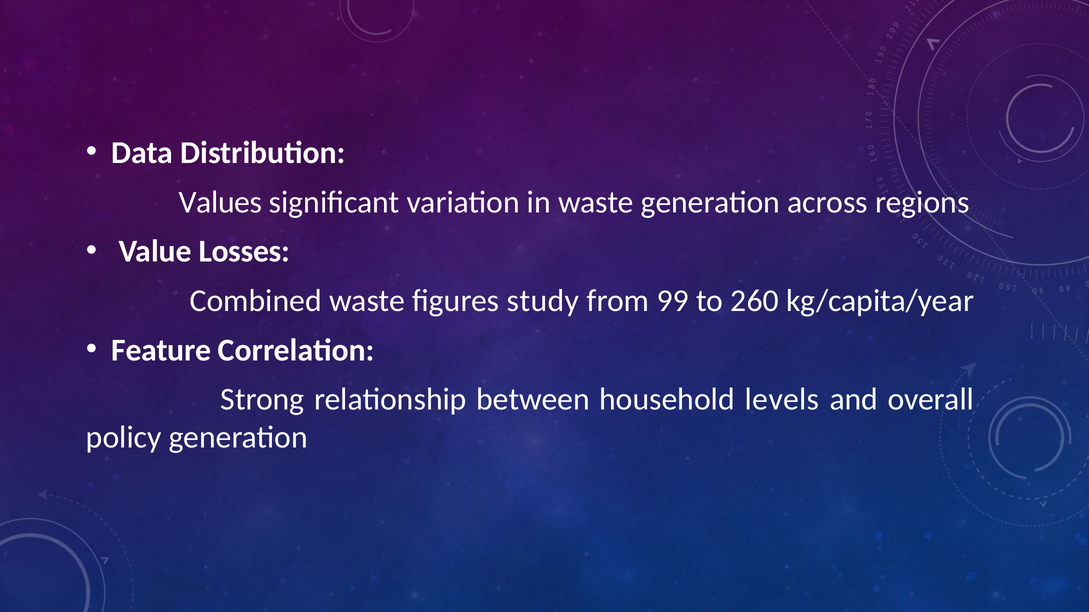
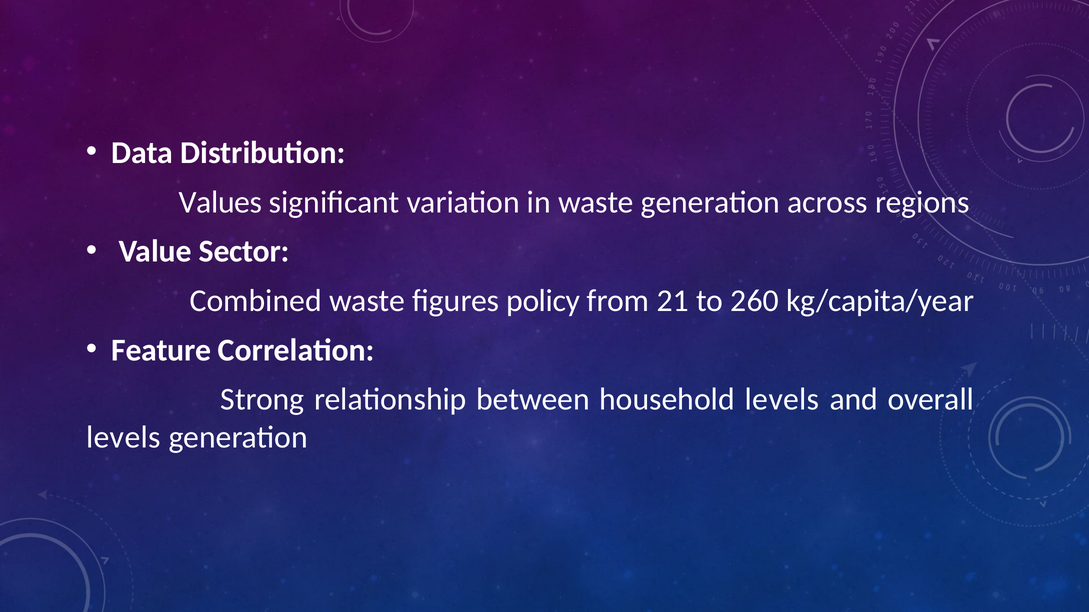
Losses: Losses -> Sector (244, 252)
study: study -> policy (543, 301)
99: 99 -> 21 (673, 301)
policy: policy -> levels (124, 438)
